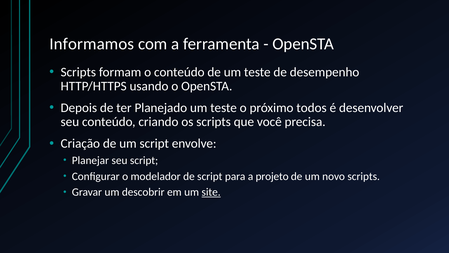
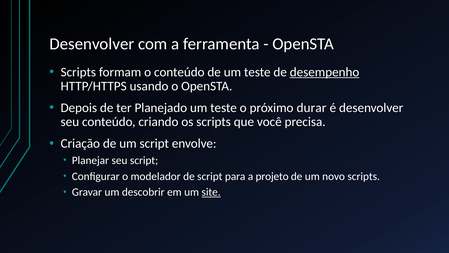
Informamos: Informamos -> Desenvolver (92, 44)
desempenho underline: none -> present (325, 72)
todos: todos -> durar (311, 108)
